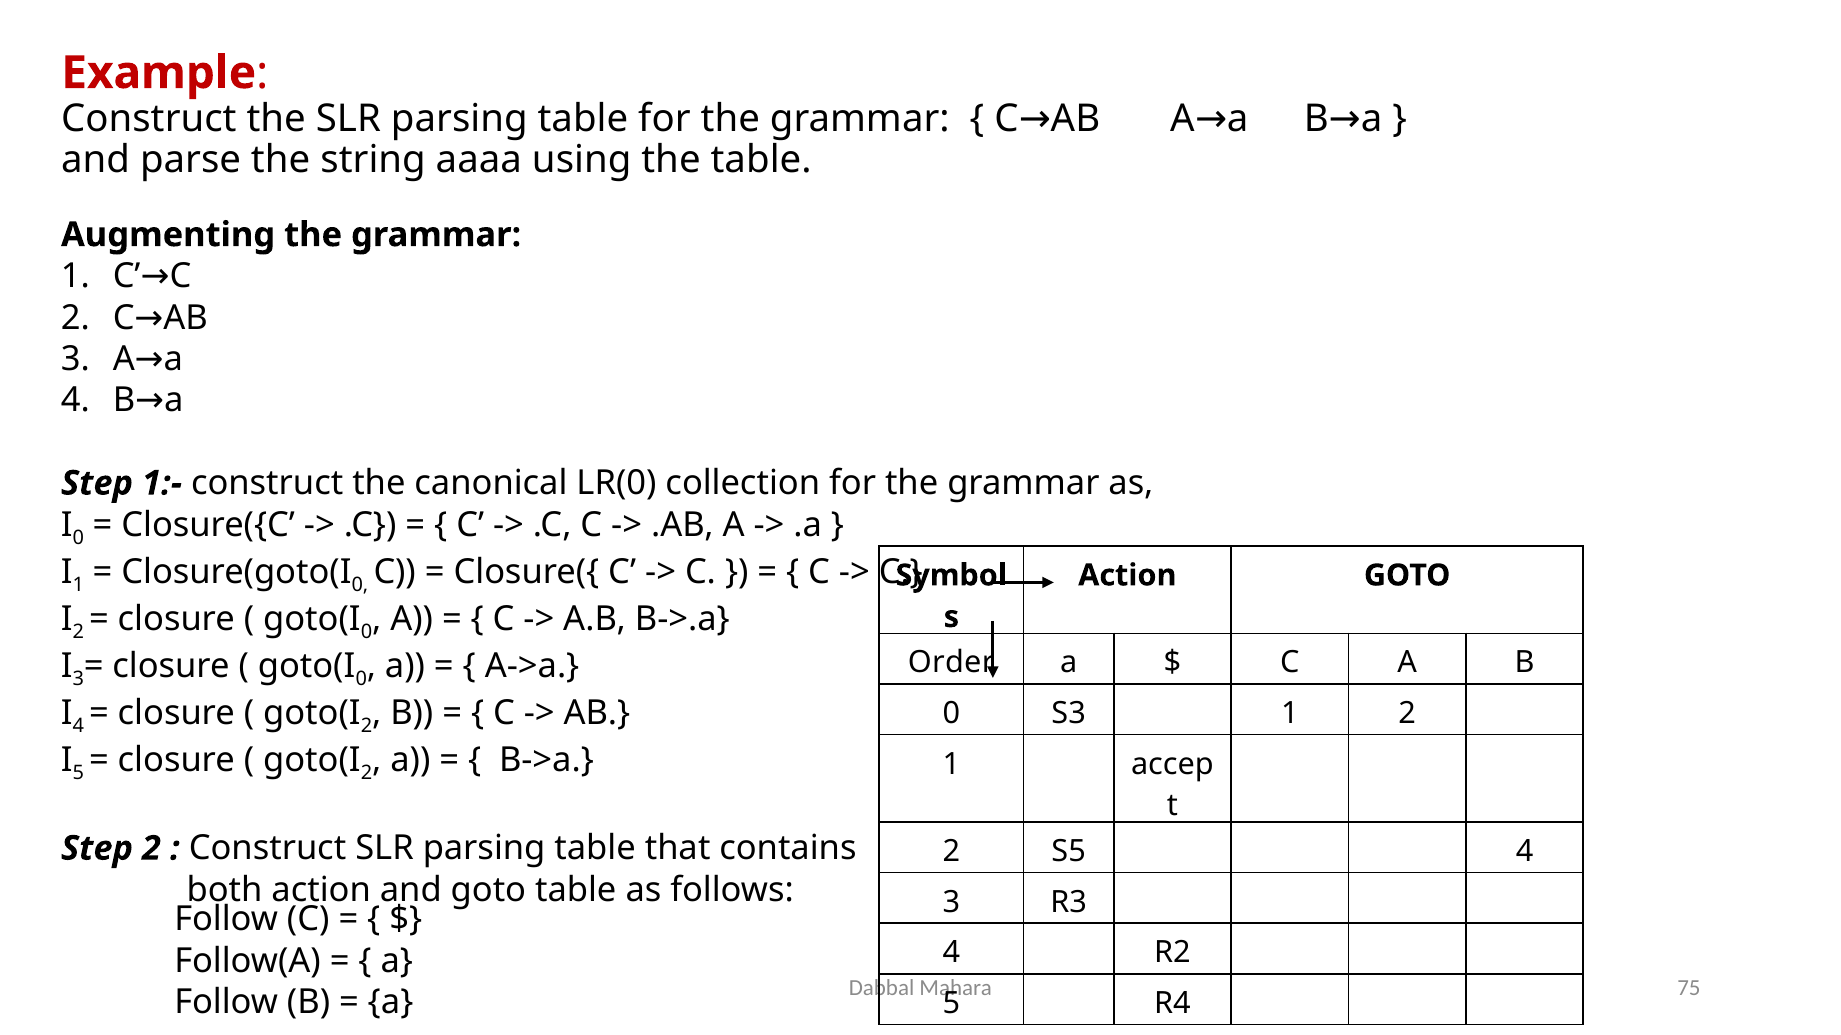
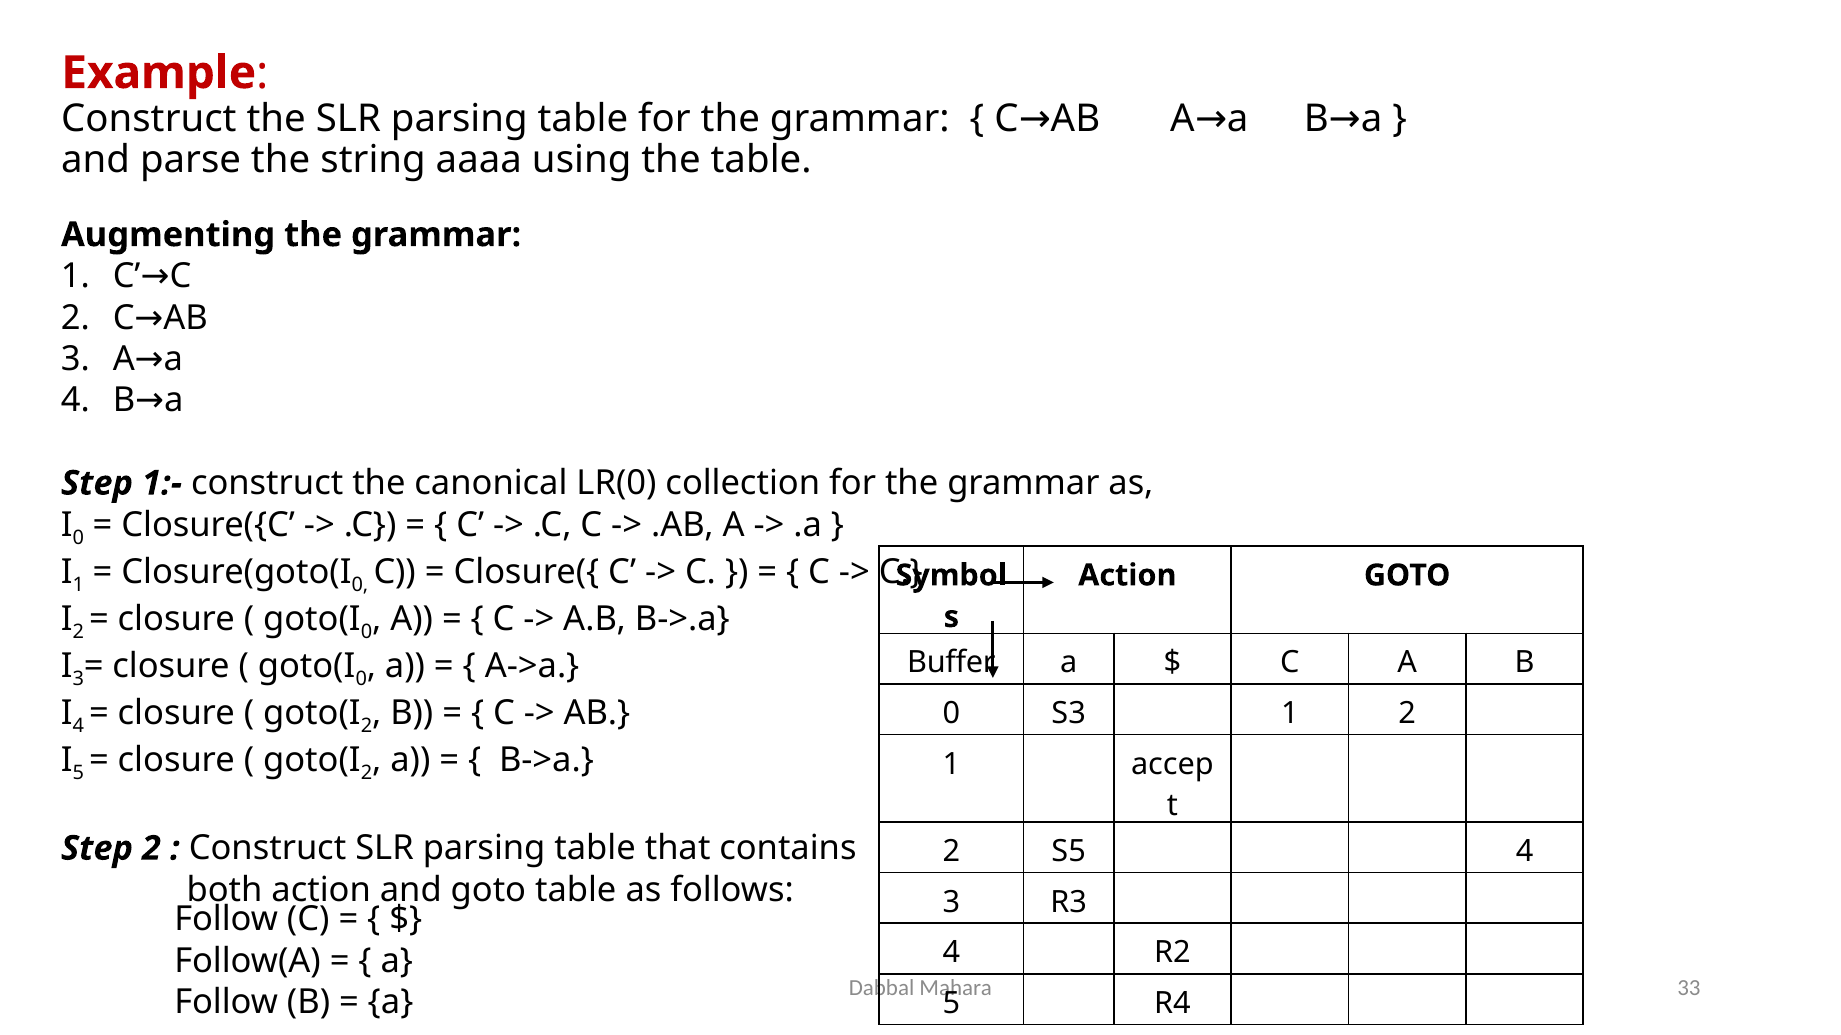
Order: Order -> Buffer (951, 663)
75: 75 -> 33 (1689, 989)
